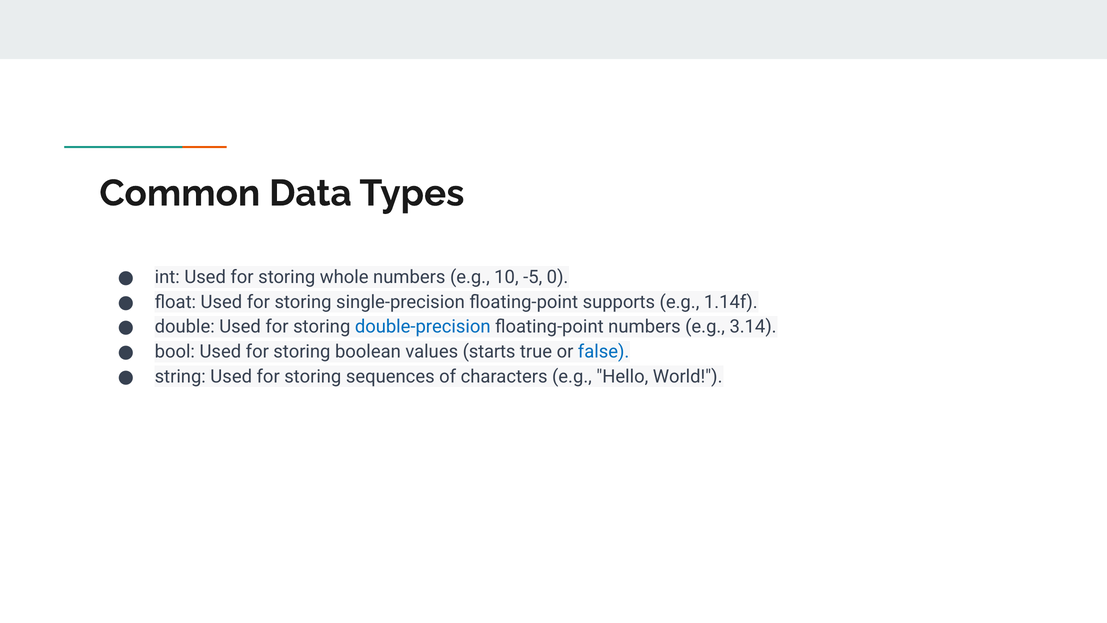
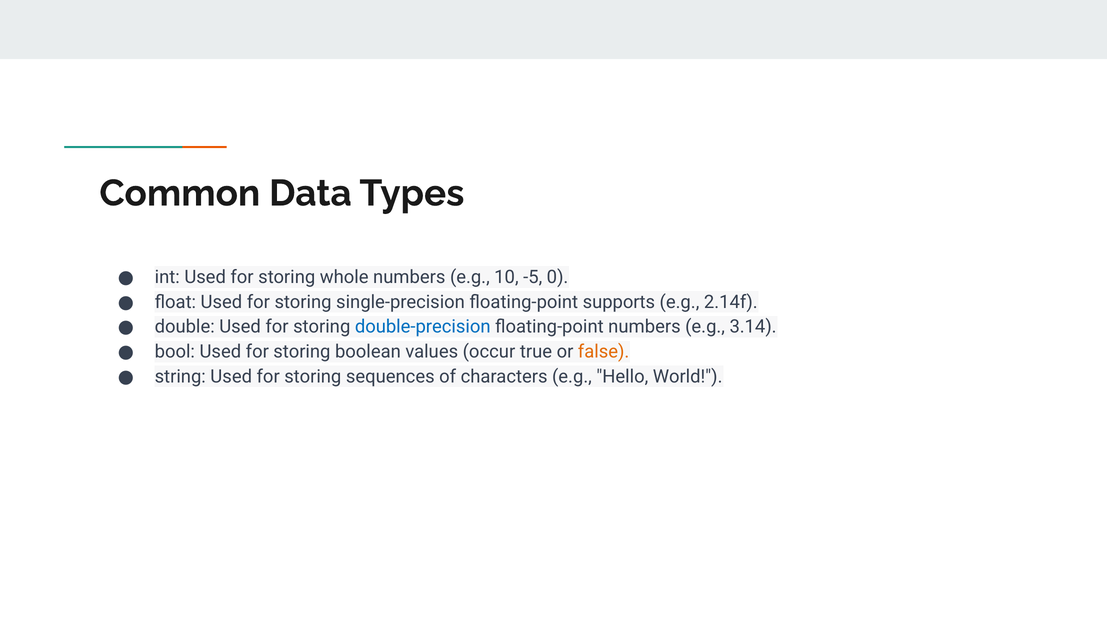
1.14f: 1.14f -> 2.14f (731, 302)
starts: starts -> occur (489, 352)
false colour: blue -> orange (604, 352)
